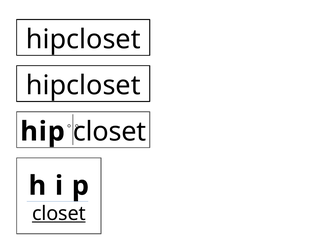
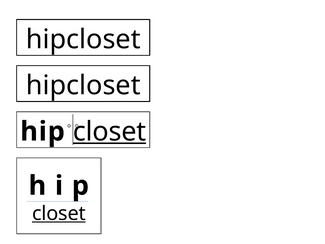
closet underline: none -> present (110, 131)
